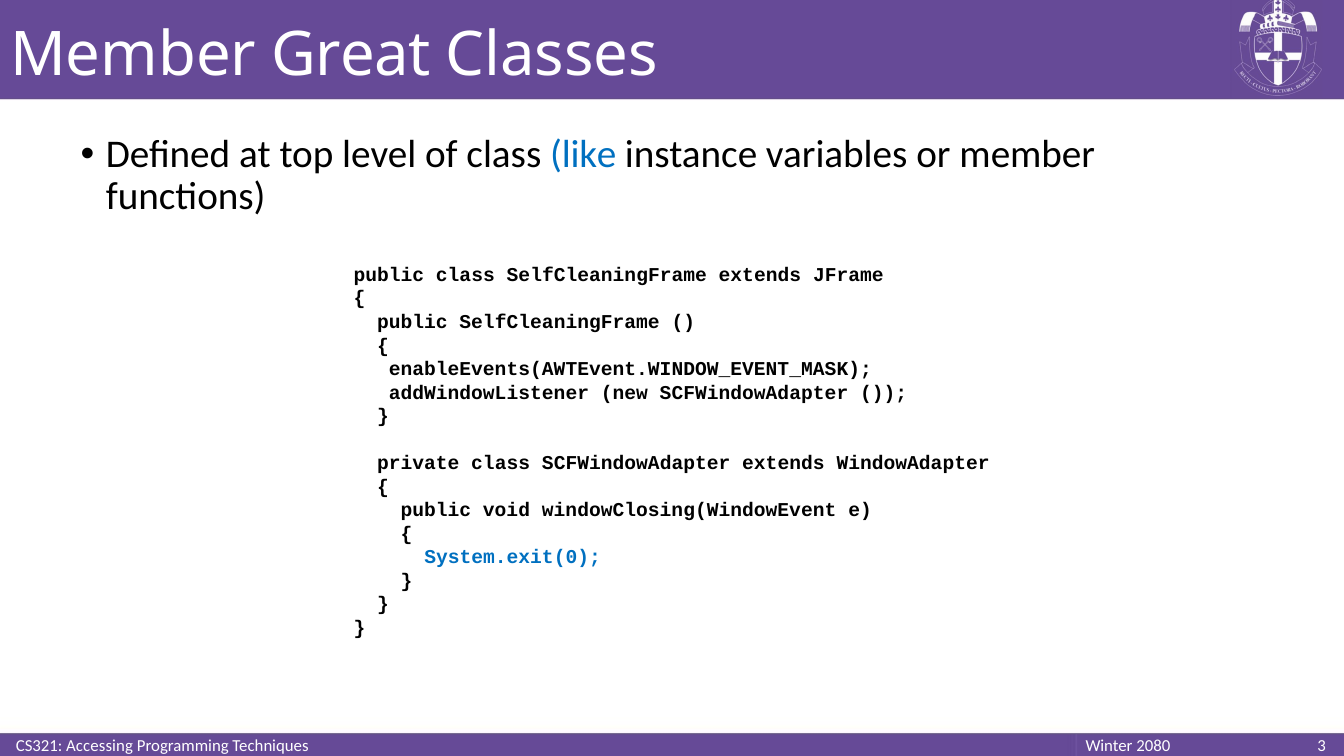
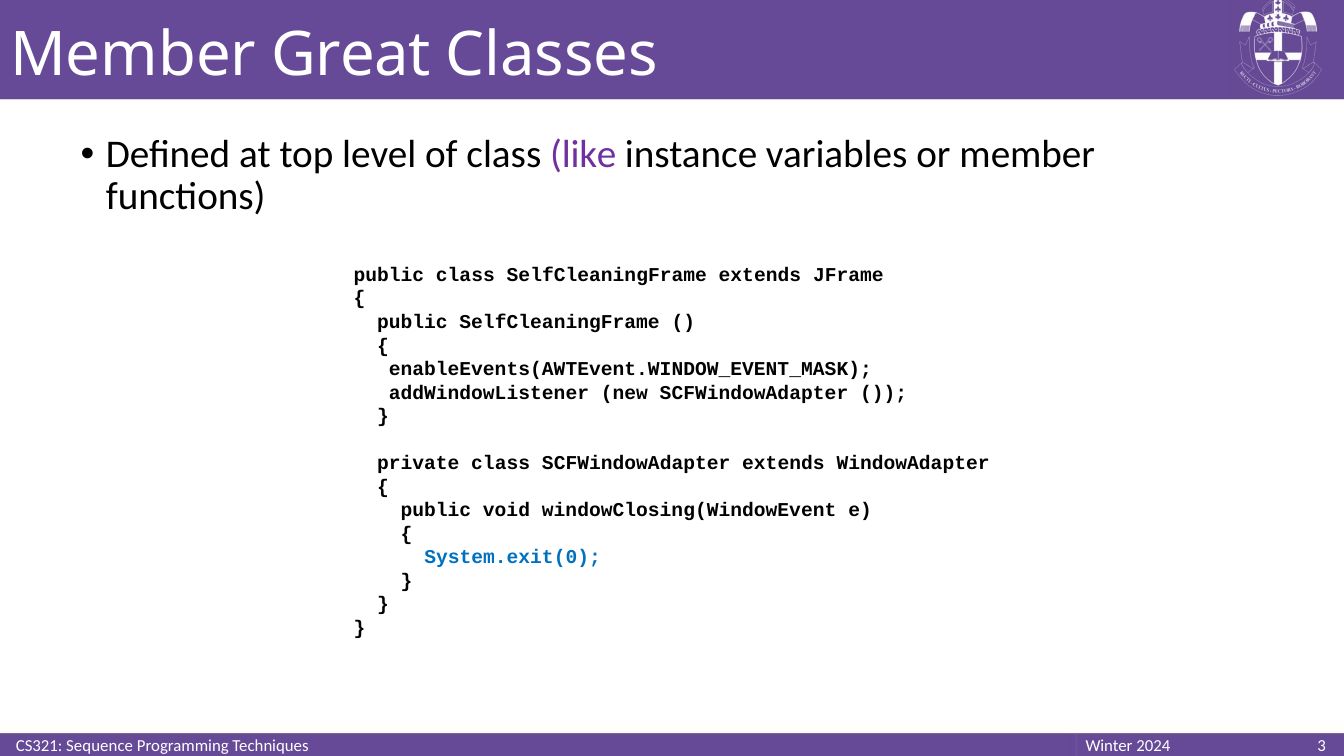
like colour: blue -> purple (583, 155)
Accessing: Accessing -> Sequence (100, 746)
2080: 2080 -> 2024 (1153, 746)
